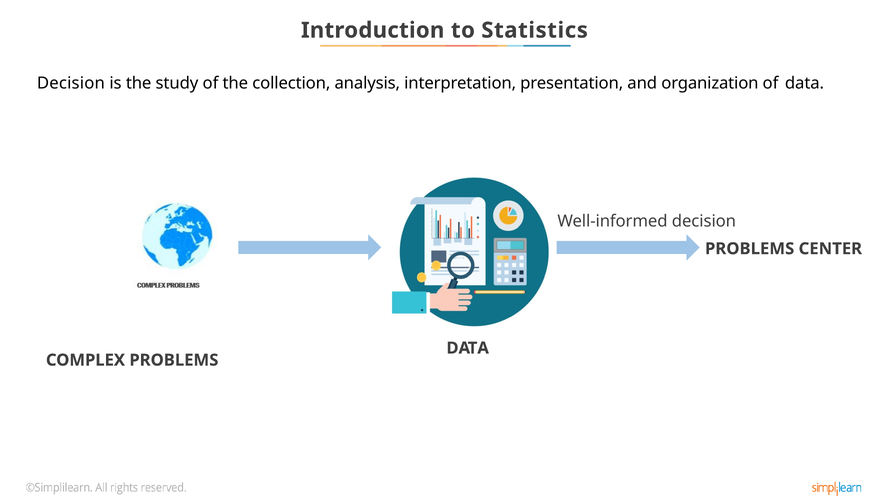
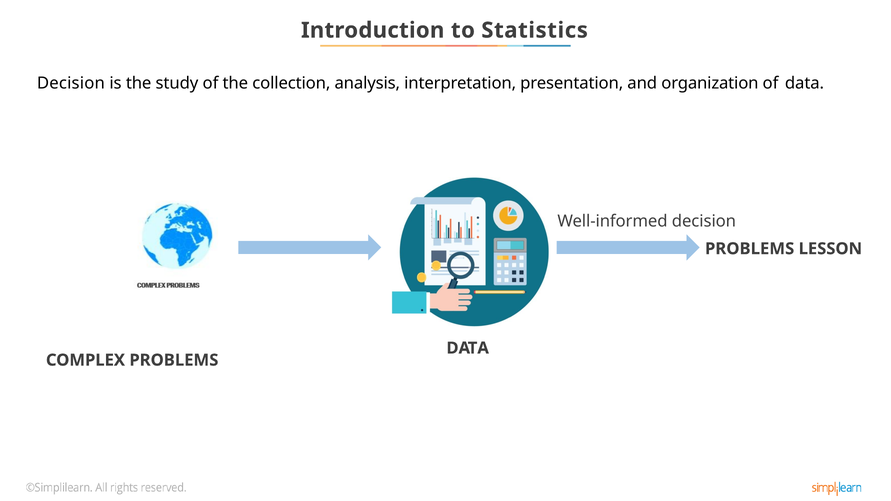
CENTER: CENTER -> LESSON (830, 249)
